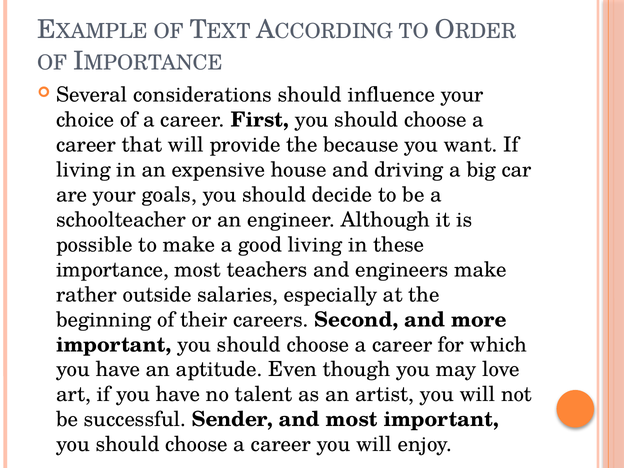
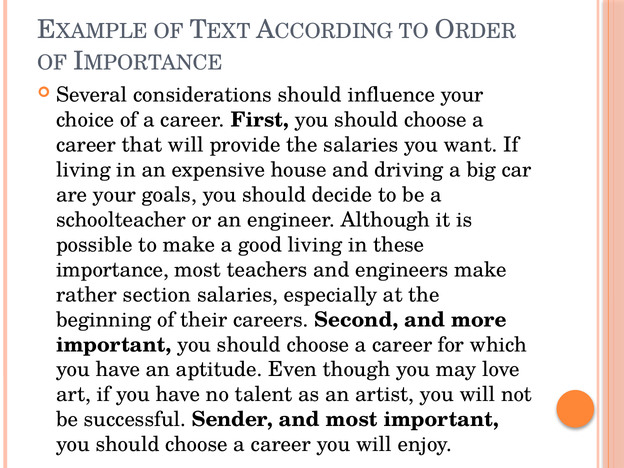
the because: because -> salaries (361, 145)
outside: outside -> section (157, 295)
